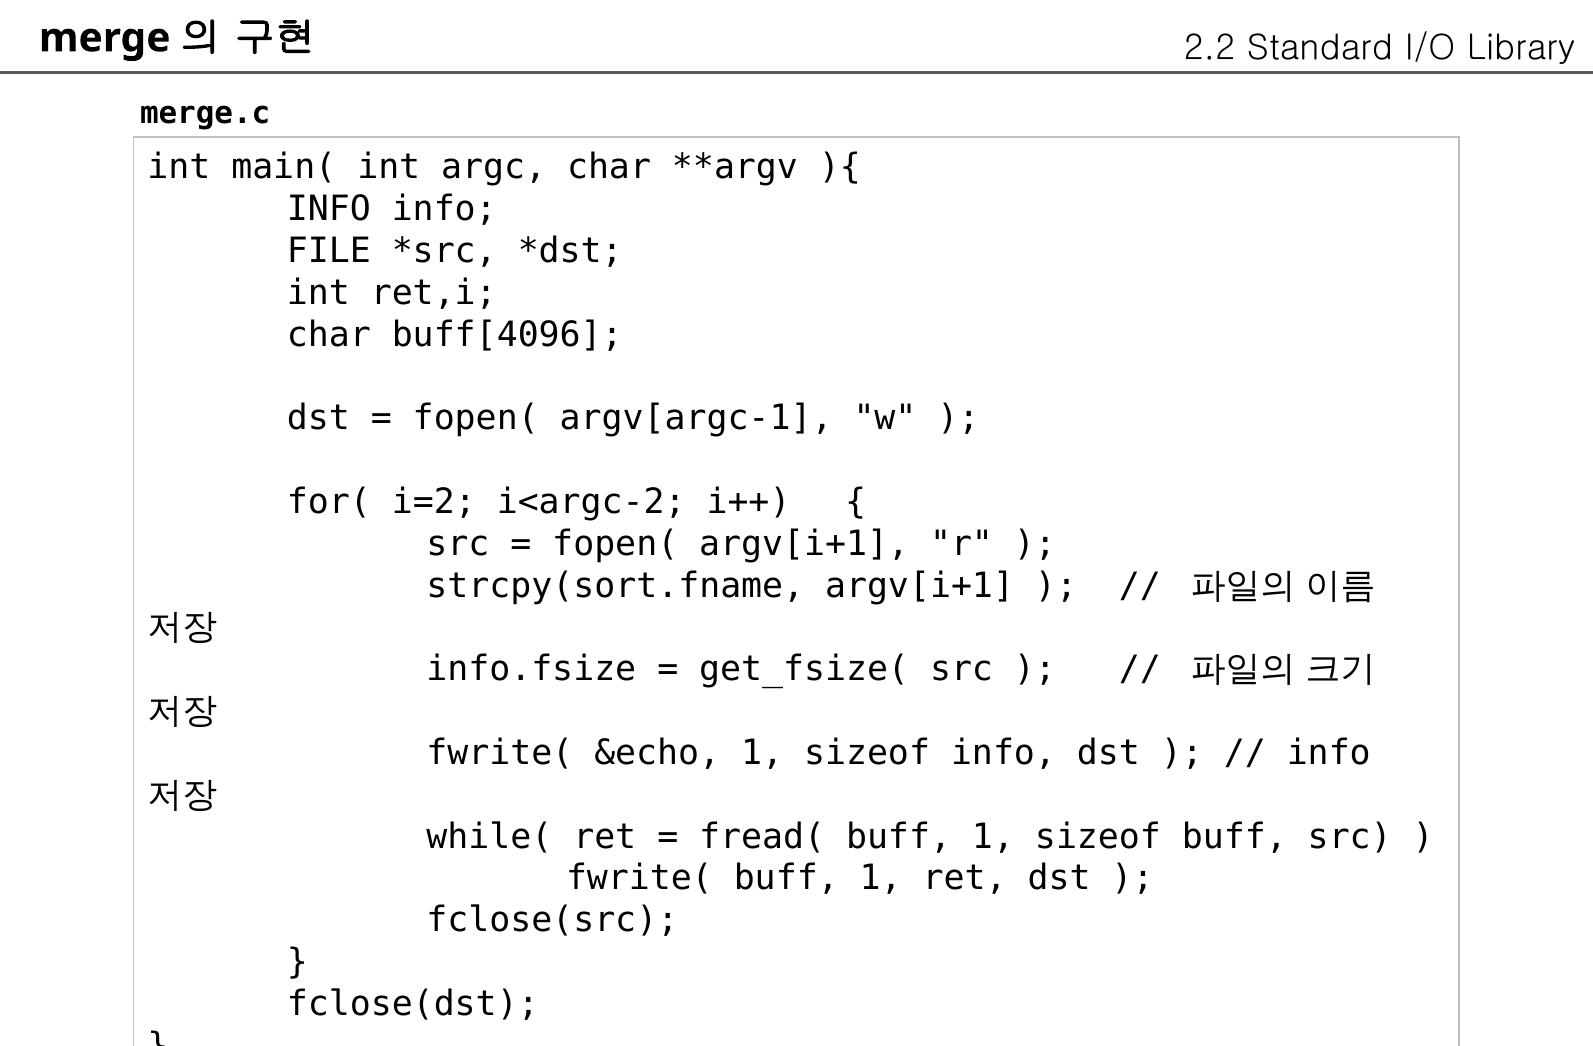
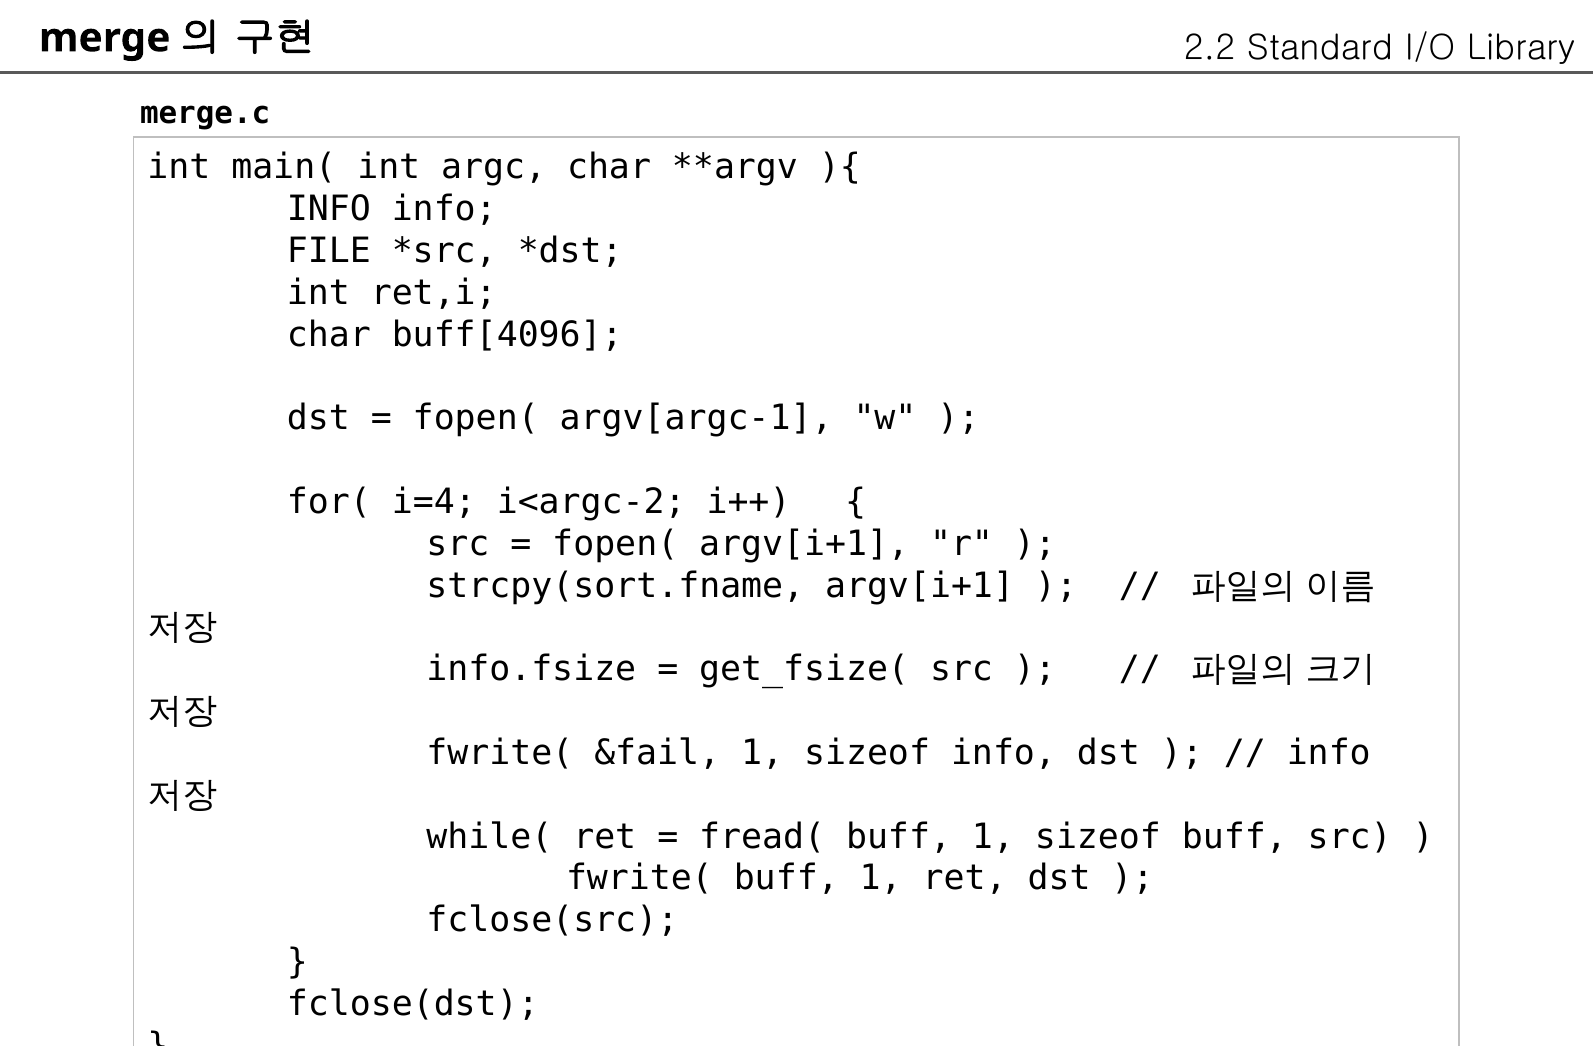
i=2: i=2 -> i=4 (434, 502)
&echo: &echo -> &fail (657, 753)
